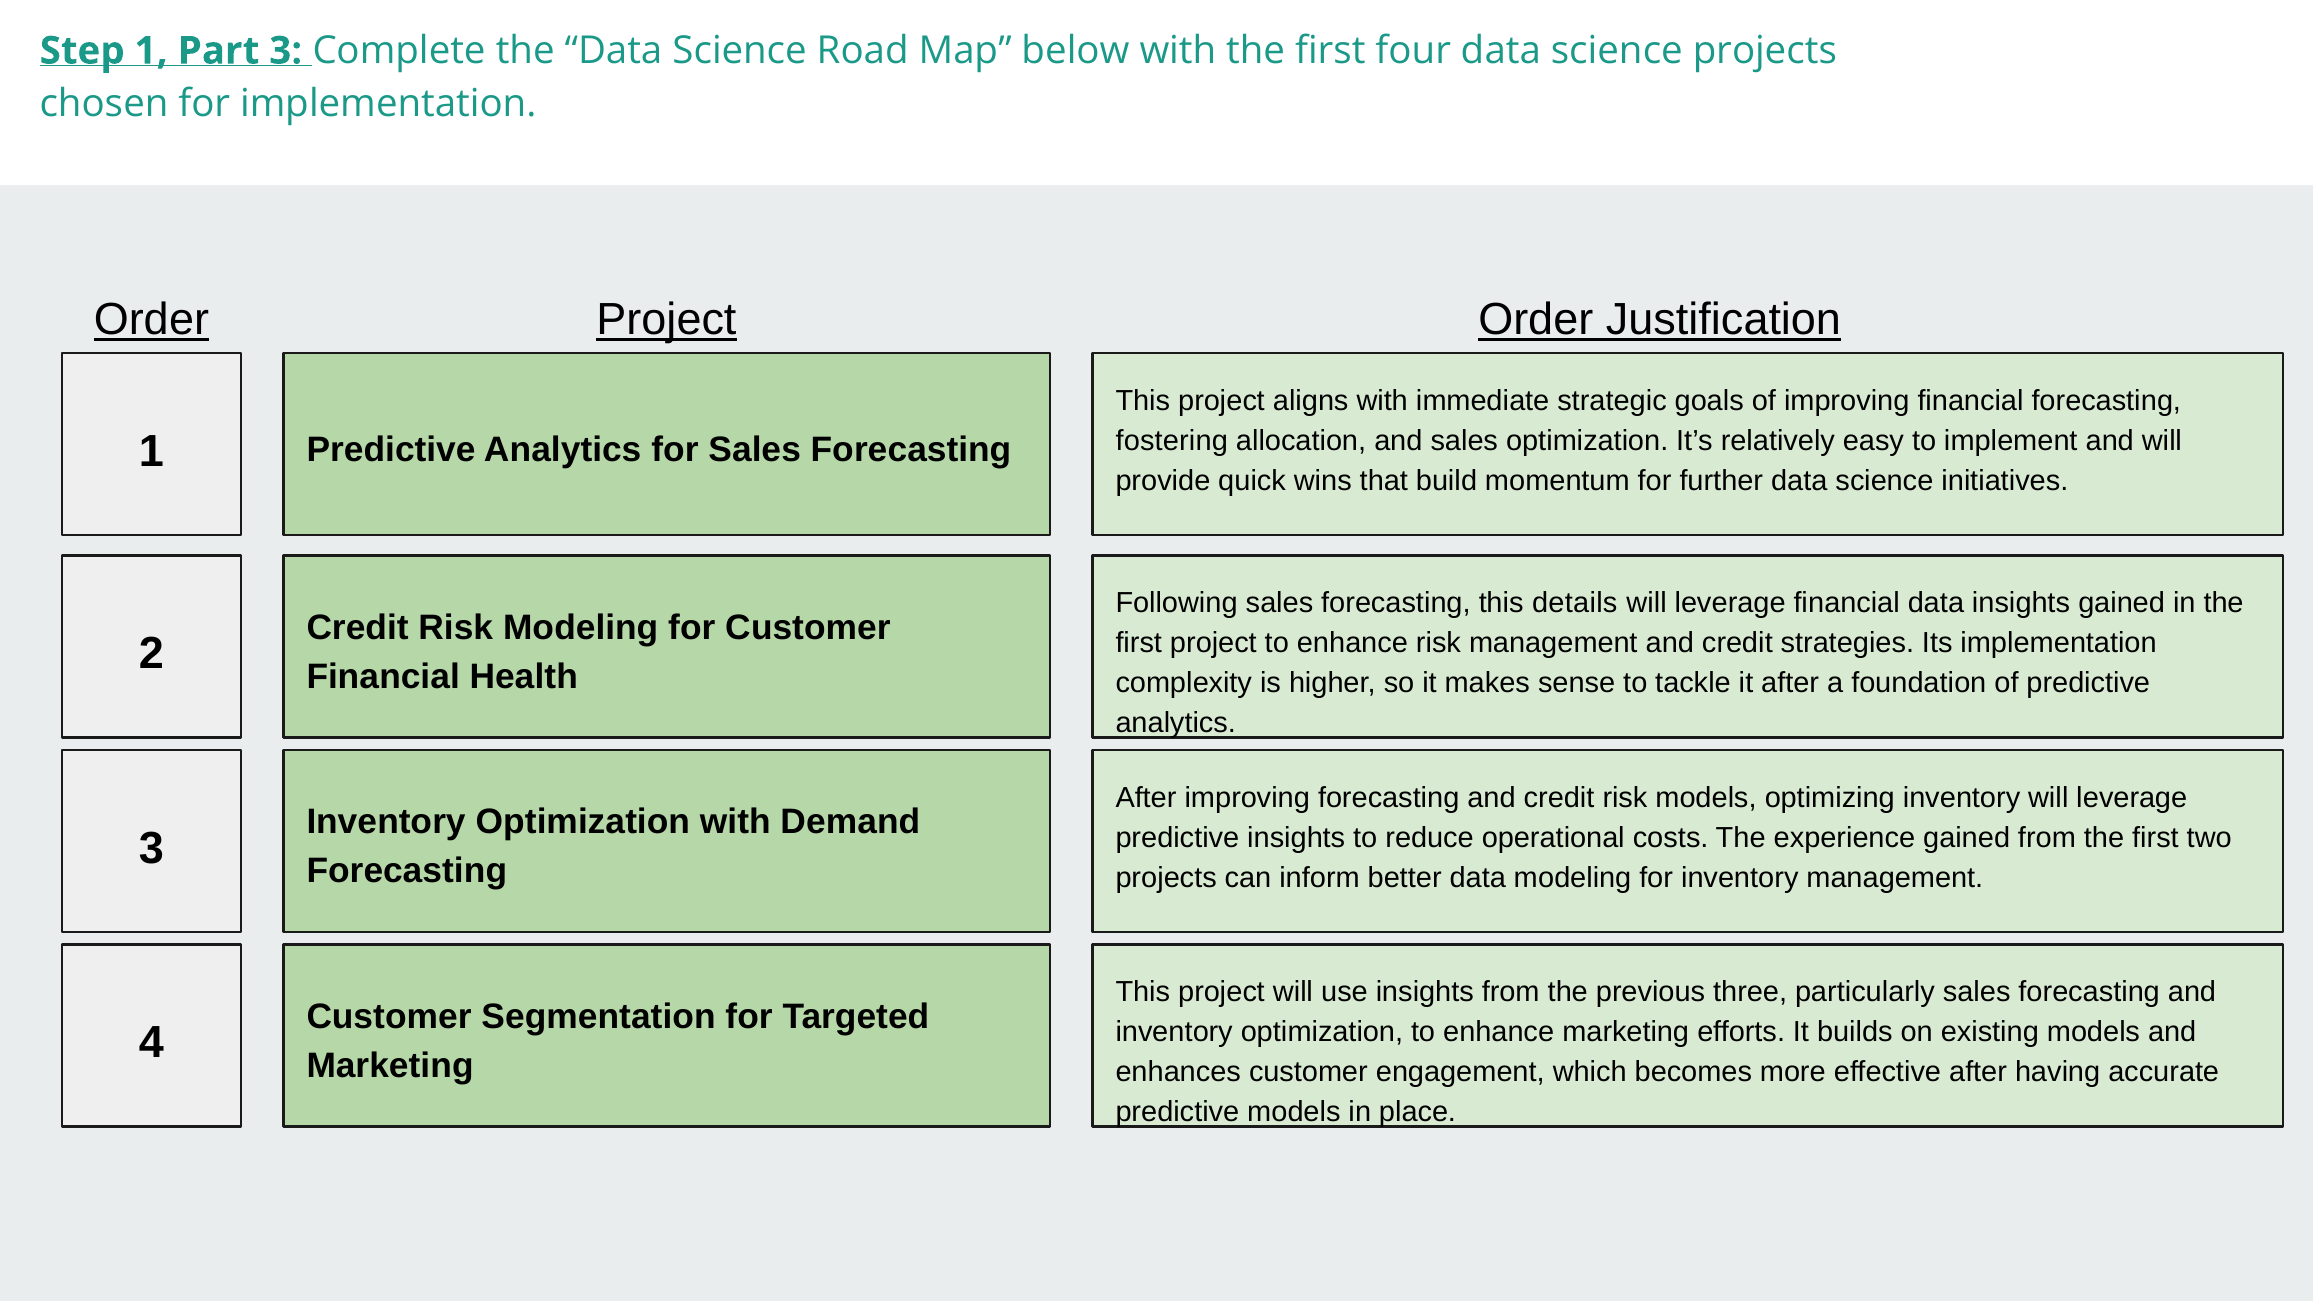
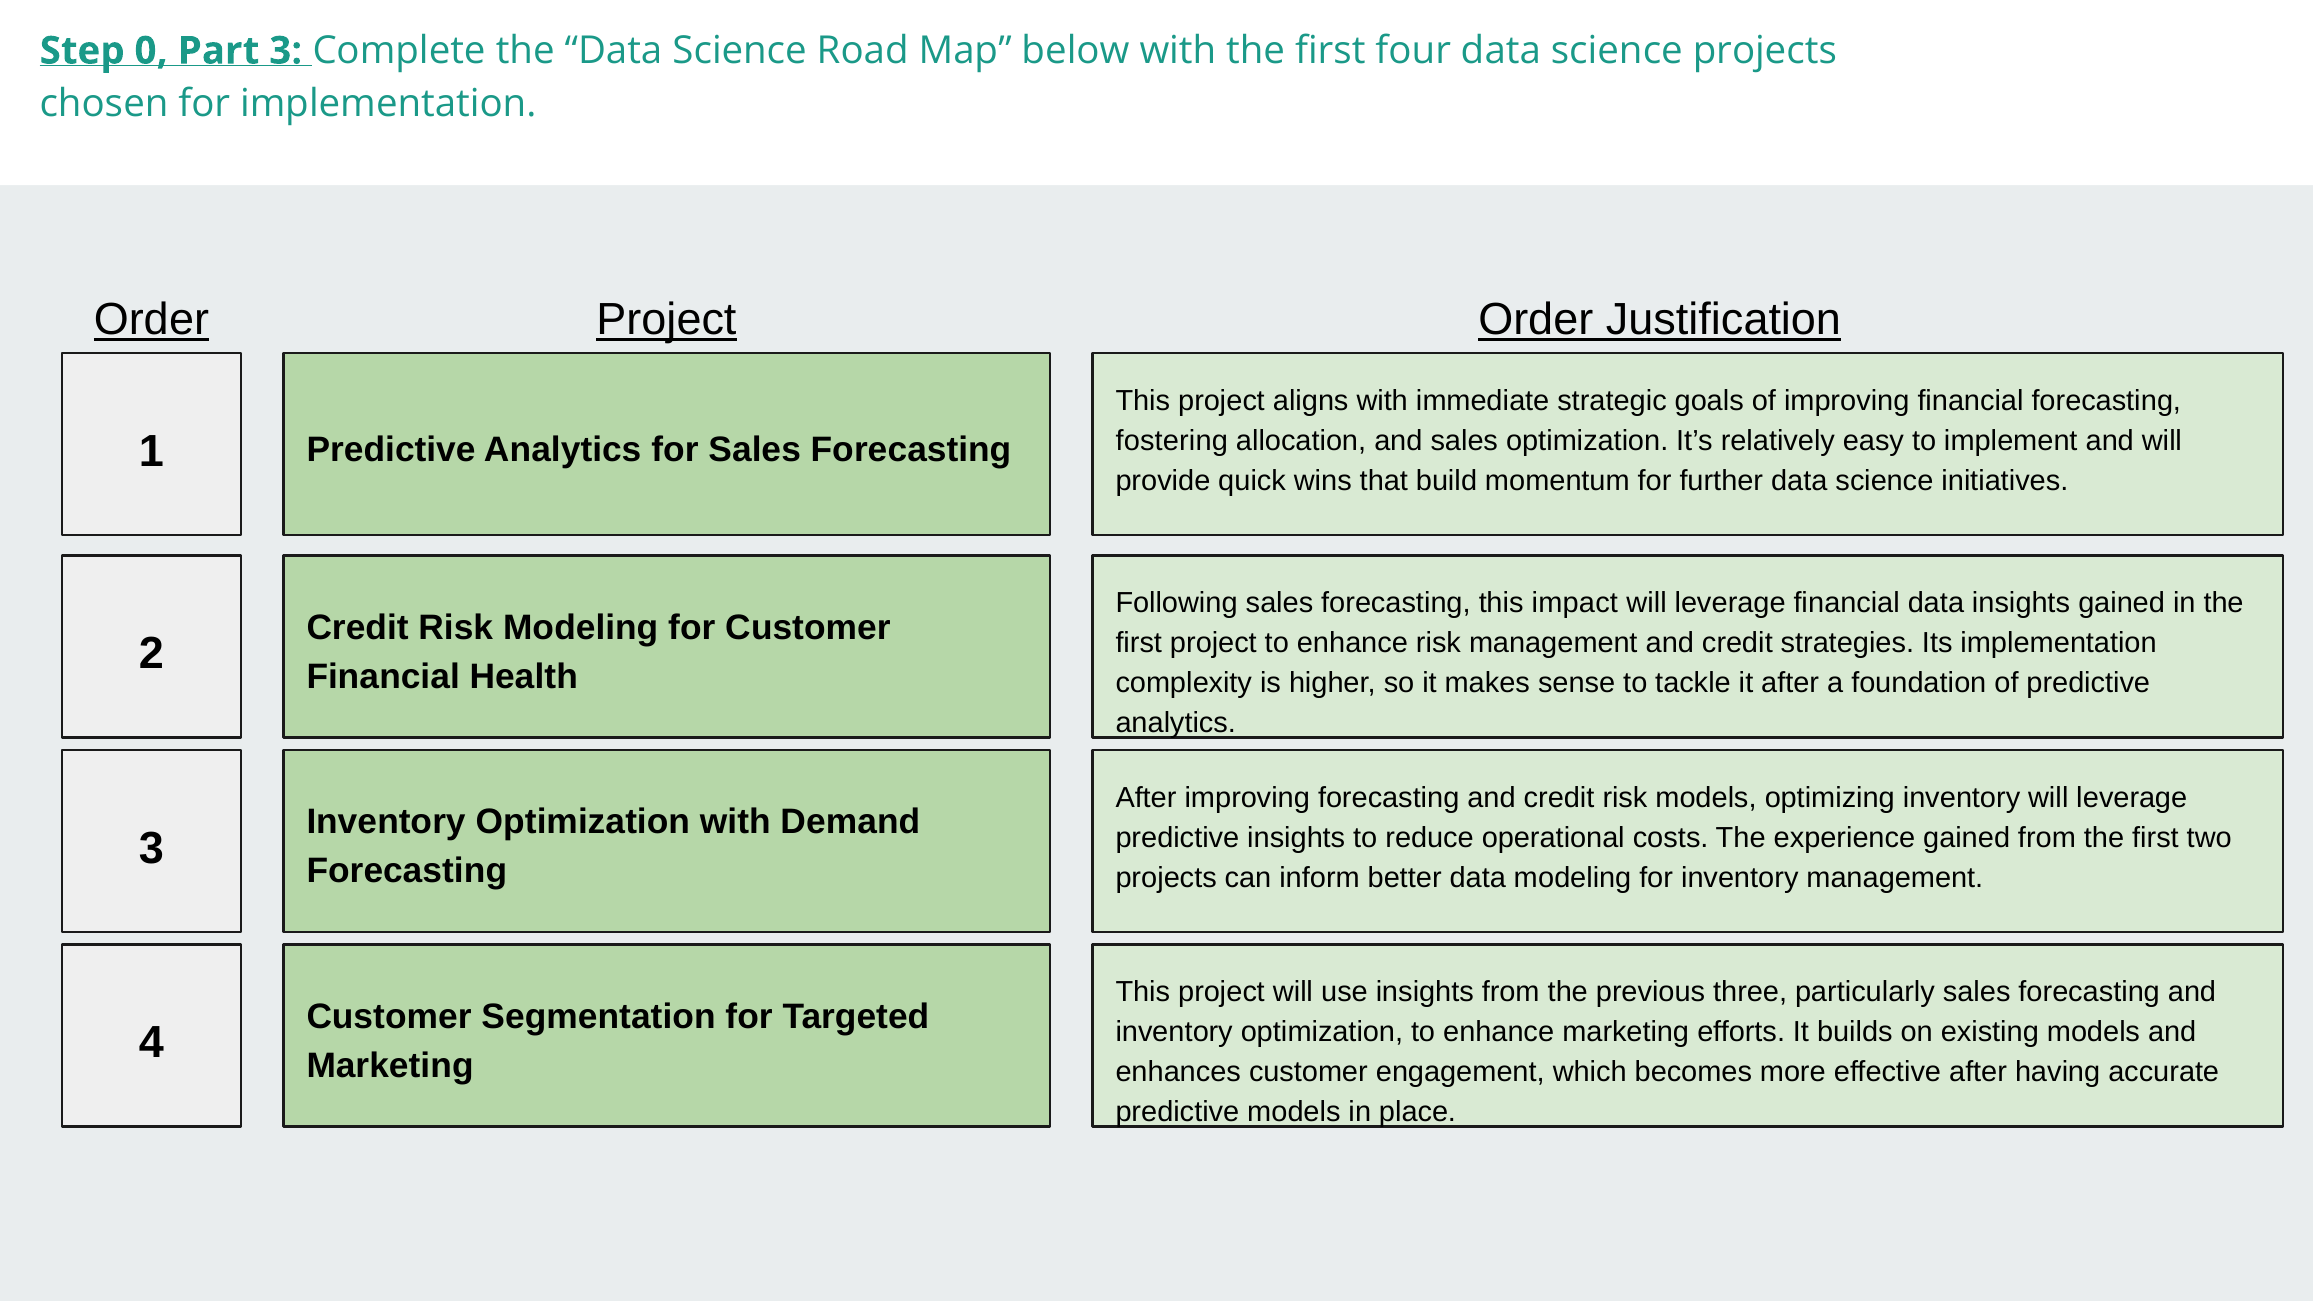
Step 1: 1 -> 0 (151, 51)
details: details -> impact (1575, 603)
